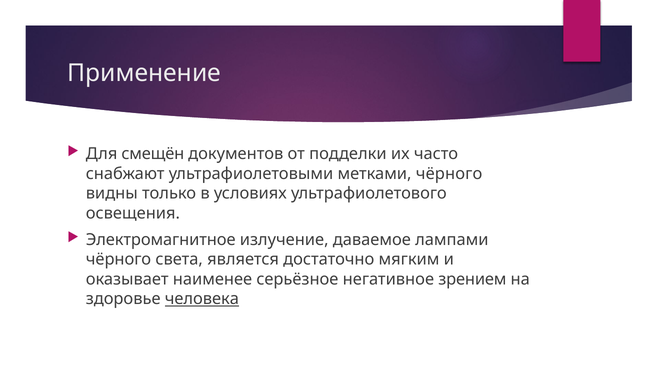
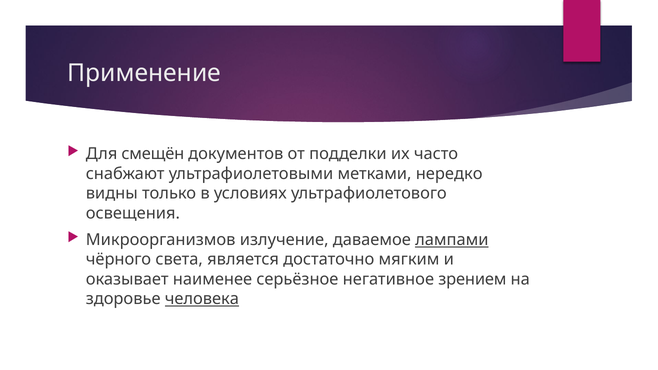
метками чёрного: чёрного -> нередко (449, 174)
Электромагнитное: Электромагнитное -> Микроорганизмов (161, 240)
лампами underline: none -> present (452, 240)
